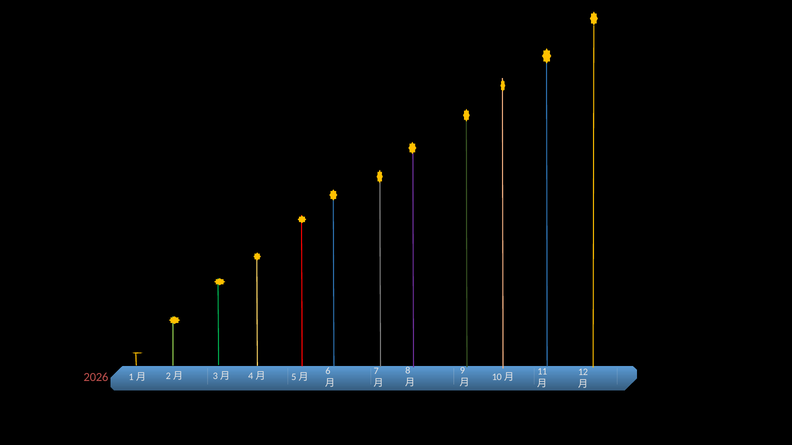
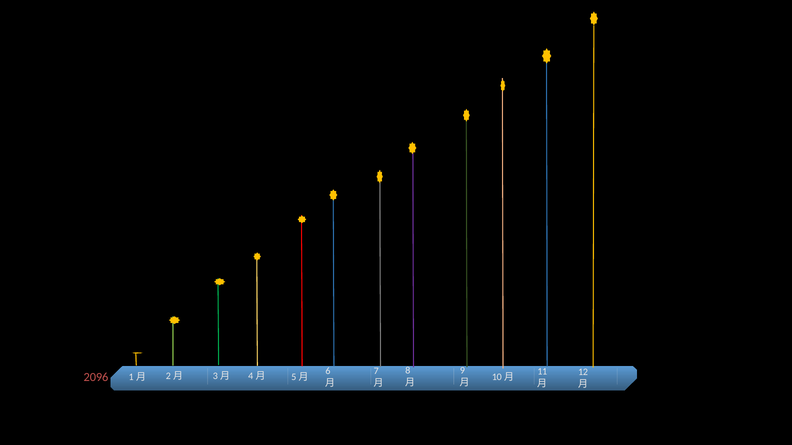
2026: 2026 -> 2096 (96, 378)
